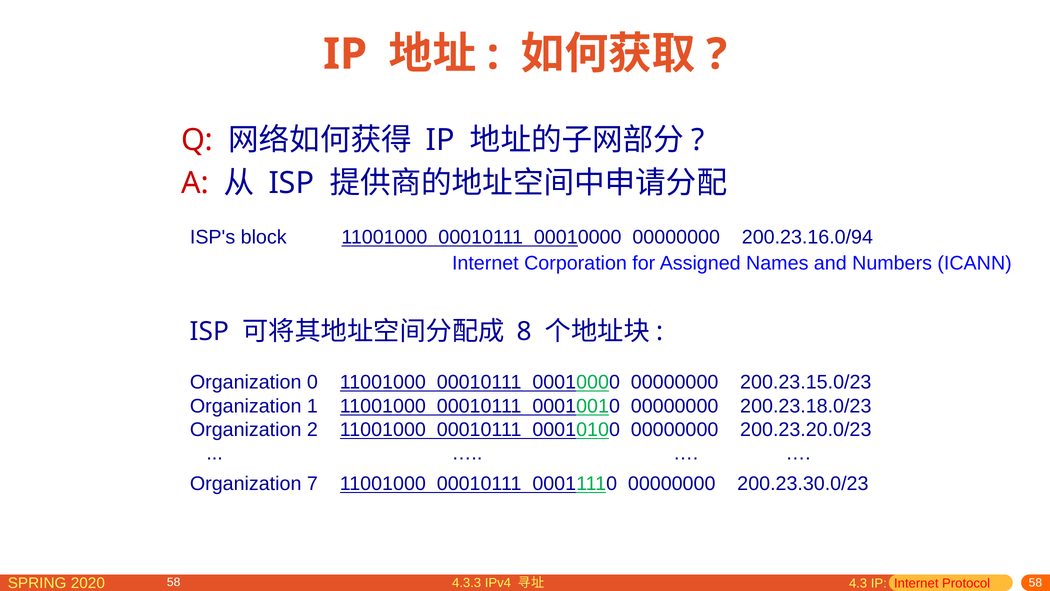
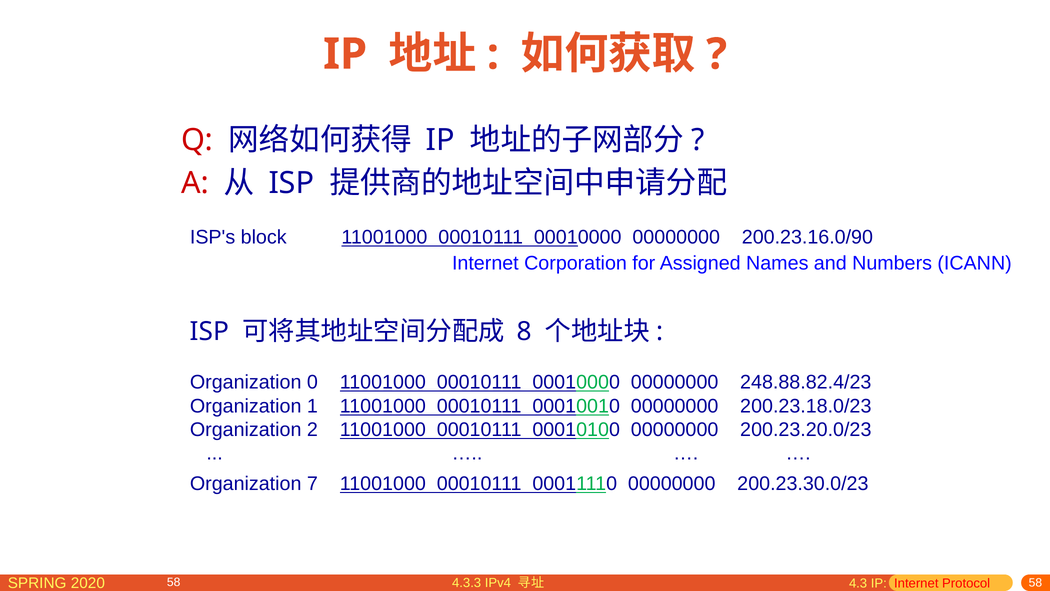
200.23.16.0/94: 200.23.16.0/94 -> 200.23.16.0/90 (807, 237)
200.23.15.0/23: 200.23.15.0/23 -> 248.88.82.4/23 (806, 382)
